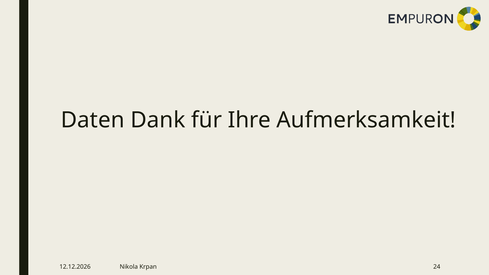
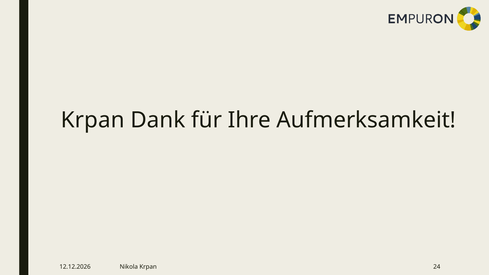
Daten: Daten -> Krpan (93, 120)
